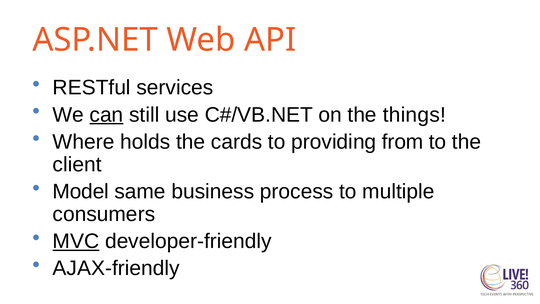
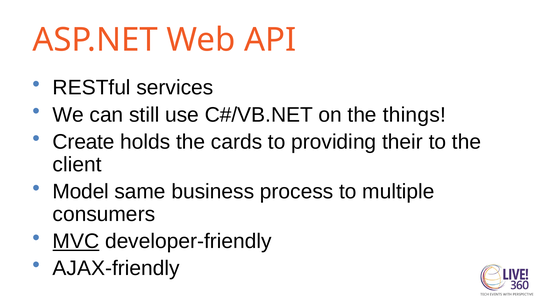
can underline: present -> none (106, 115)
Where: Where -> Create (84, 142)
from: from -> their (403, 142)
